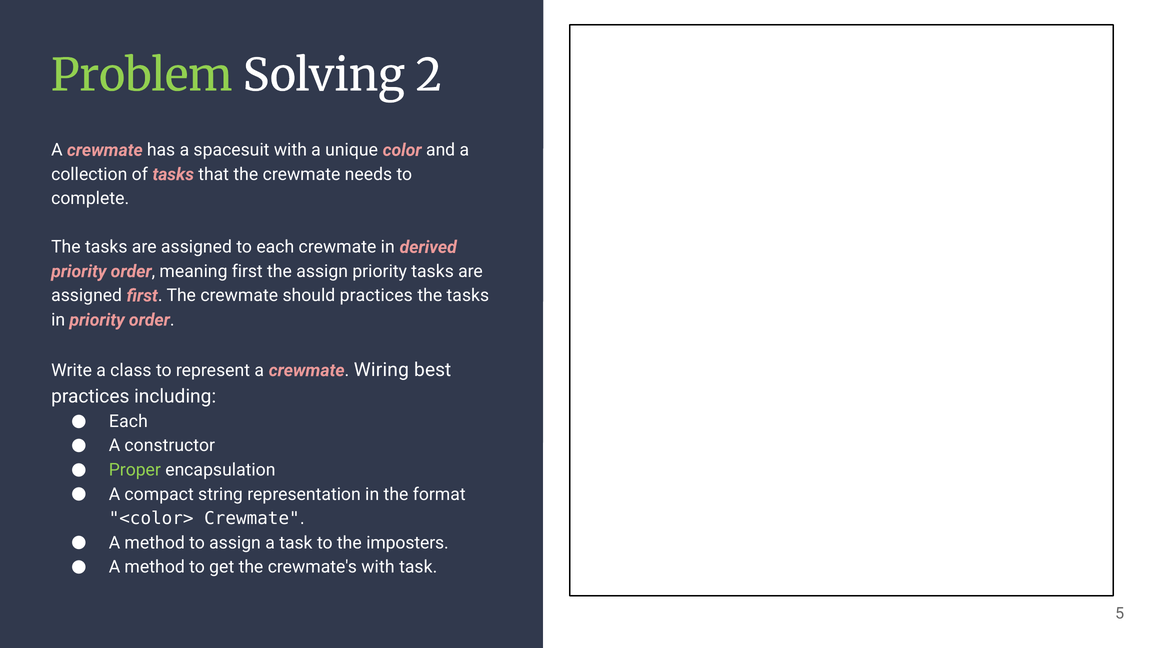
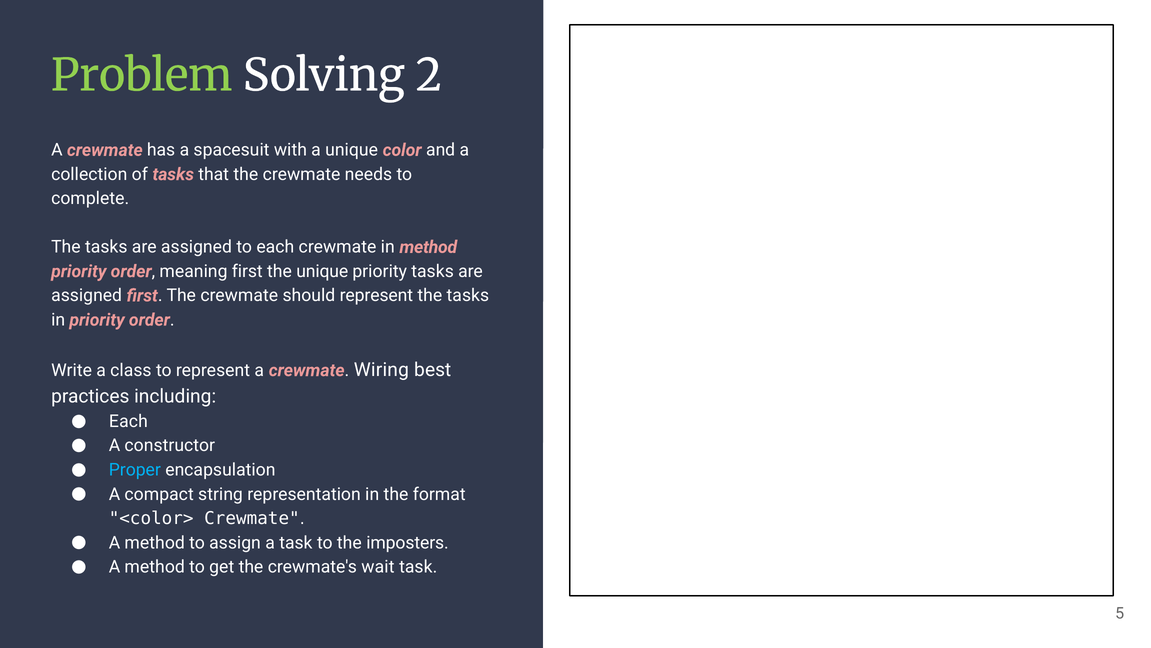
in derived: derived -> method (428, 247)
the assign: assign -> unique (322, 271)
should practices: practices -> represent (376, 295)
Proper colour: light green -> light blue (135, 470)
crewmate's with: with -> wait (378, 567)
